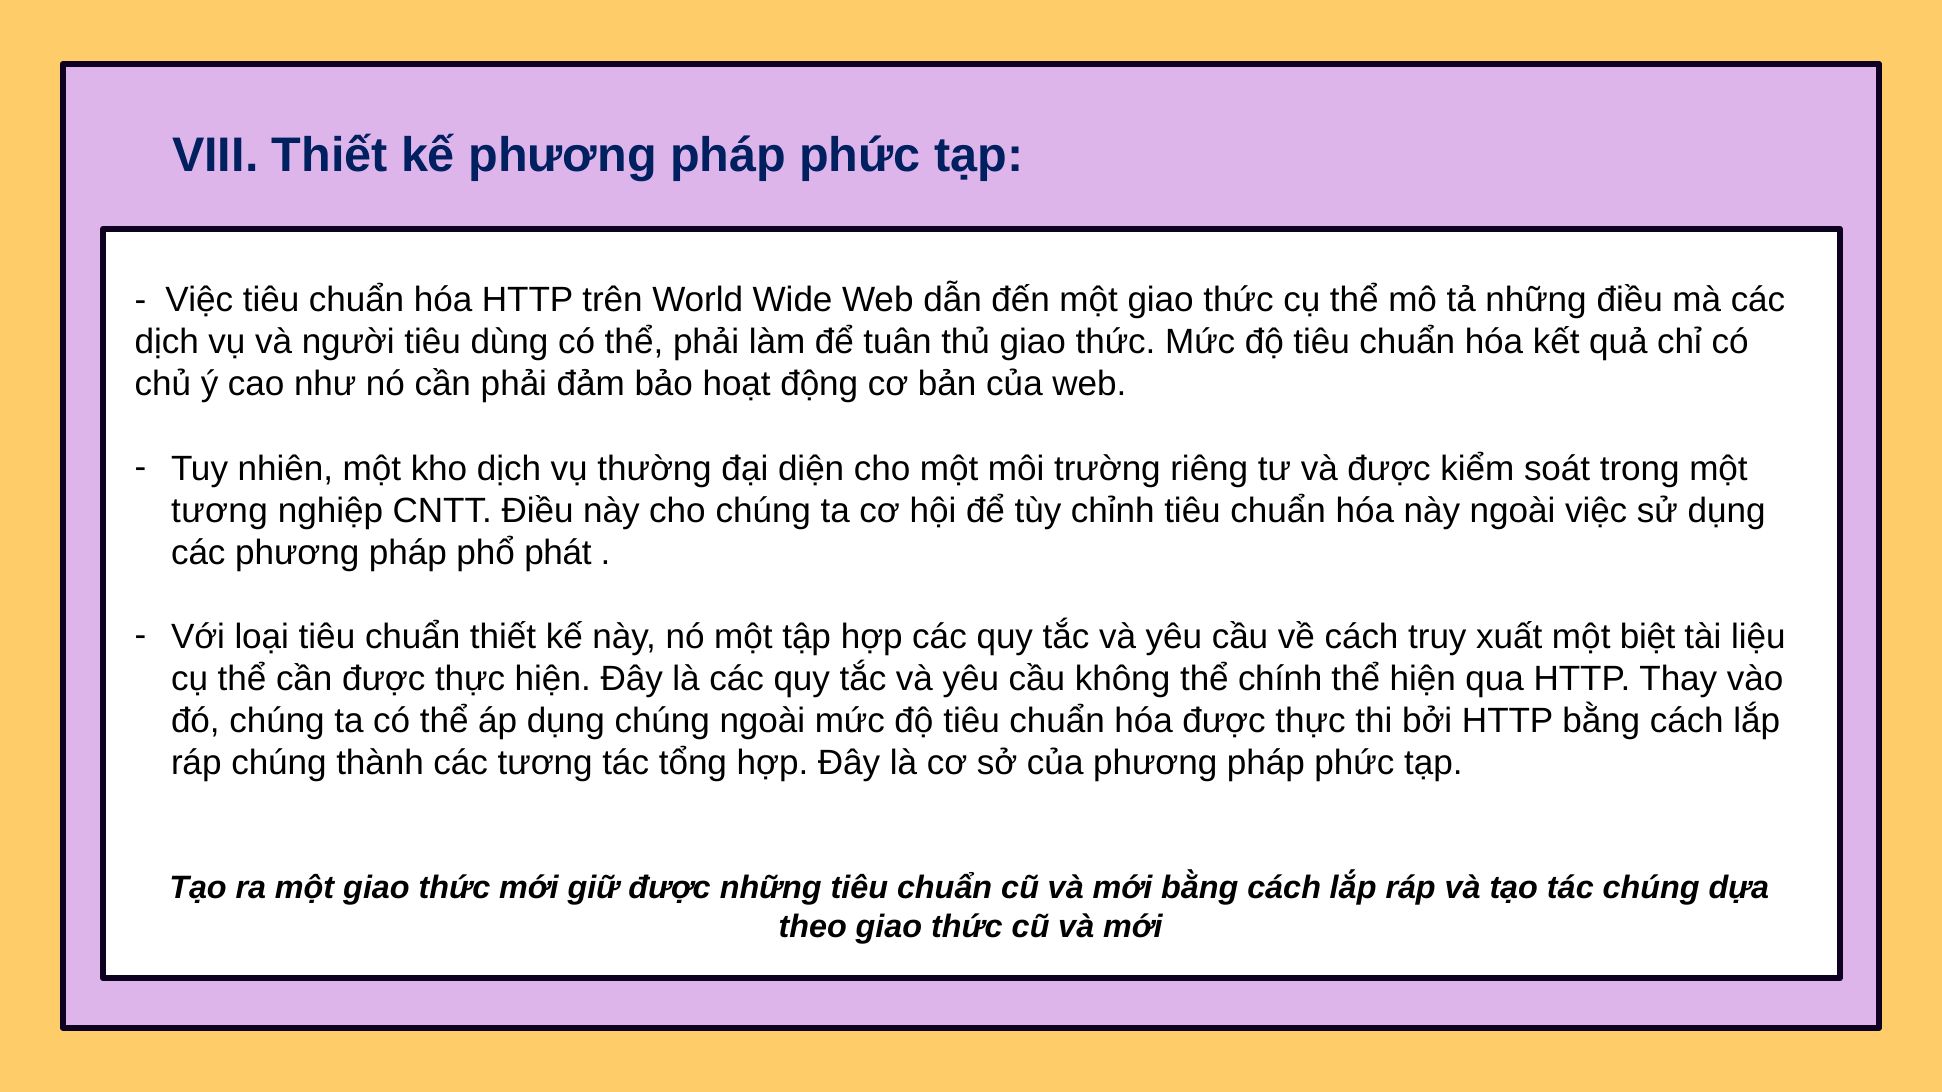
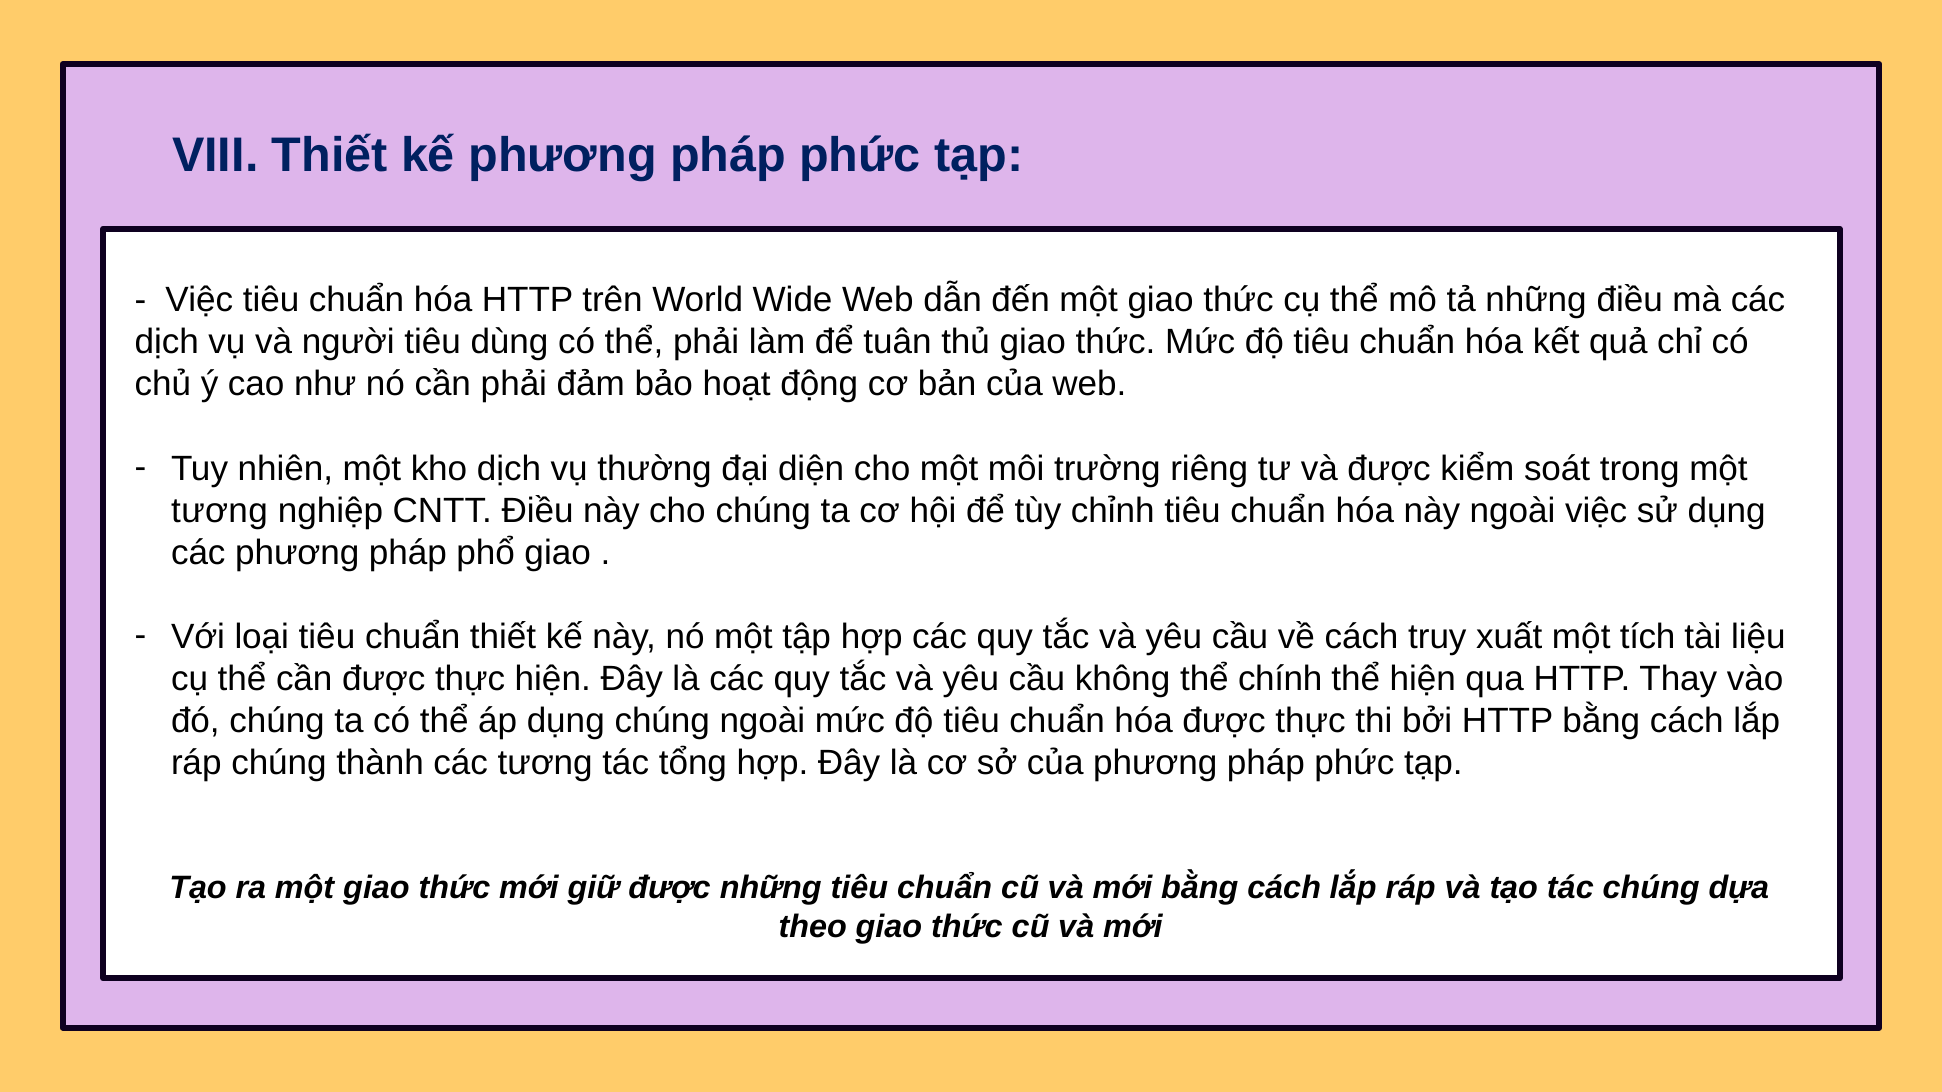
phổ phát: phát -> giao (558, 553)
biệt: biệt -> tích (1648, 637)
